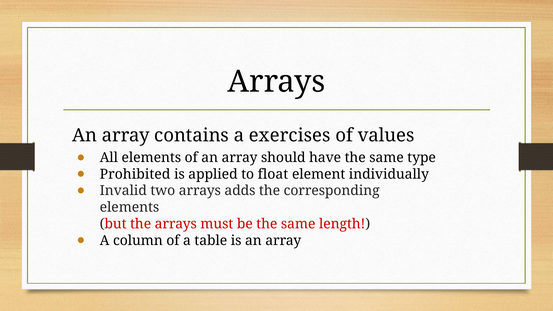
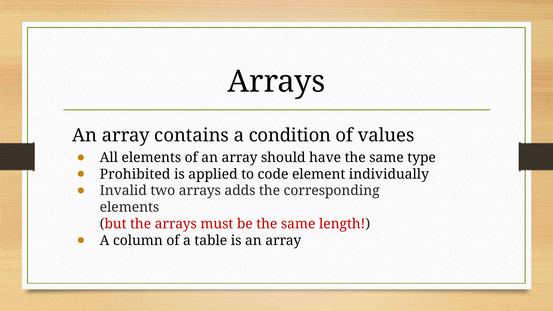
exercises: exercises -> condition (290, 135)
float: float -> code (273, 174)
